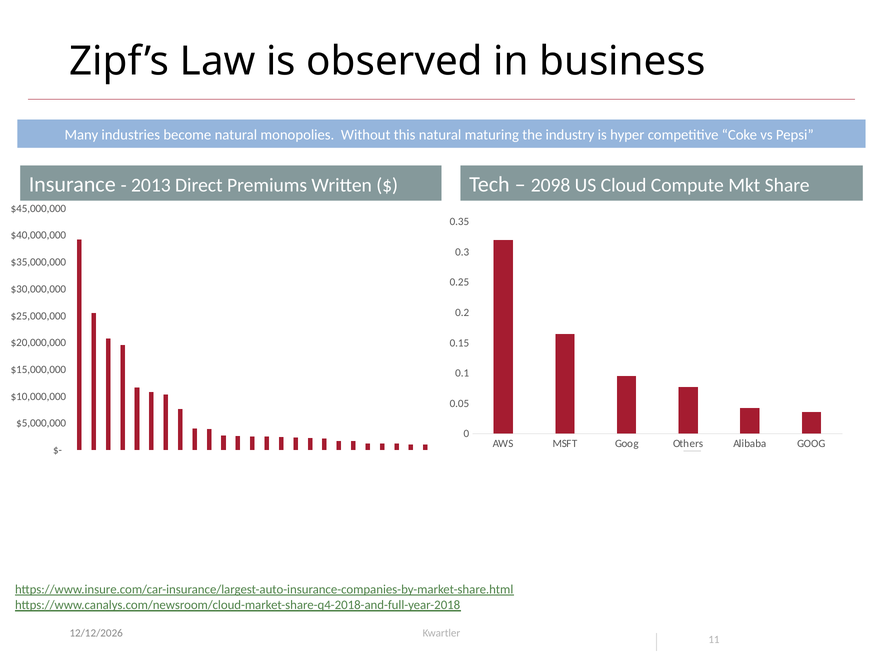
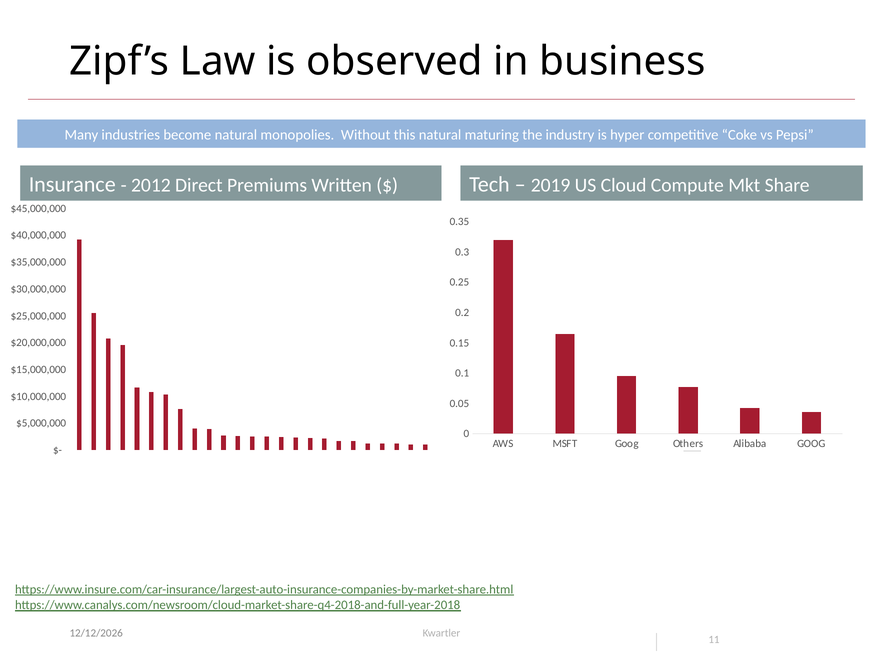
2013: 2013 -> 2012 (151, 185)
2098: 2098 -> 2019 (551, 185)
